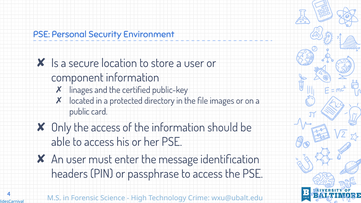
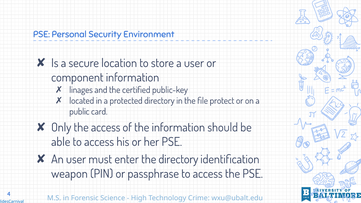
images: images -> protect (222, 101)
the message: message -> directory (178, 159)
headers: headers -> weapon (69, 174)
